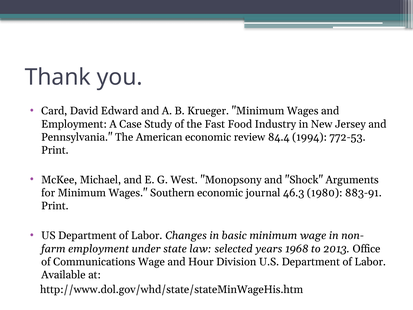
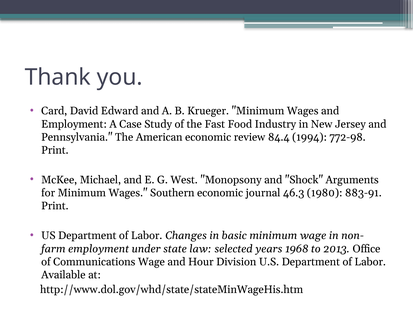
772-53: 772-53 -> 772-98 (348, 137)
